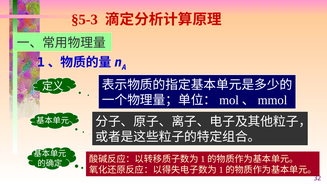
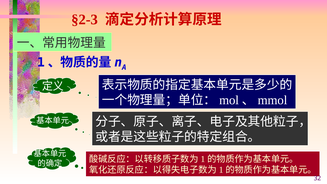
§5-3: §5-3 -> §2-3 (85, 20)
